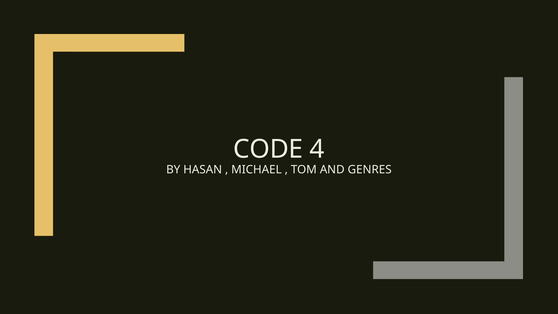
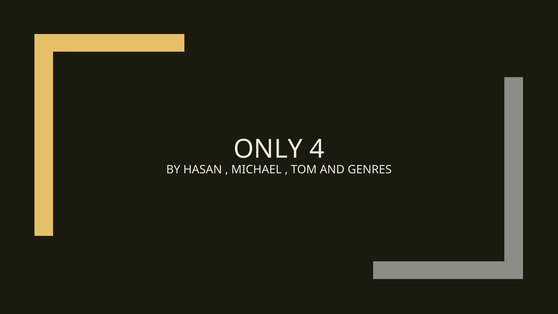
CODE: CODE -> ONLY (268, 149)
